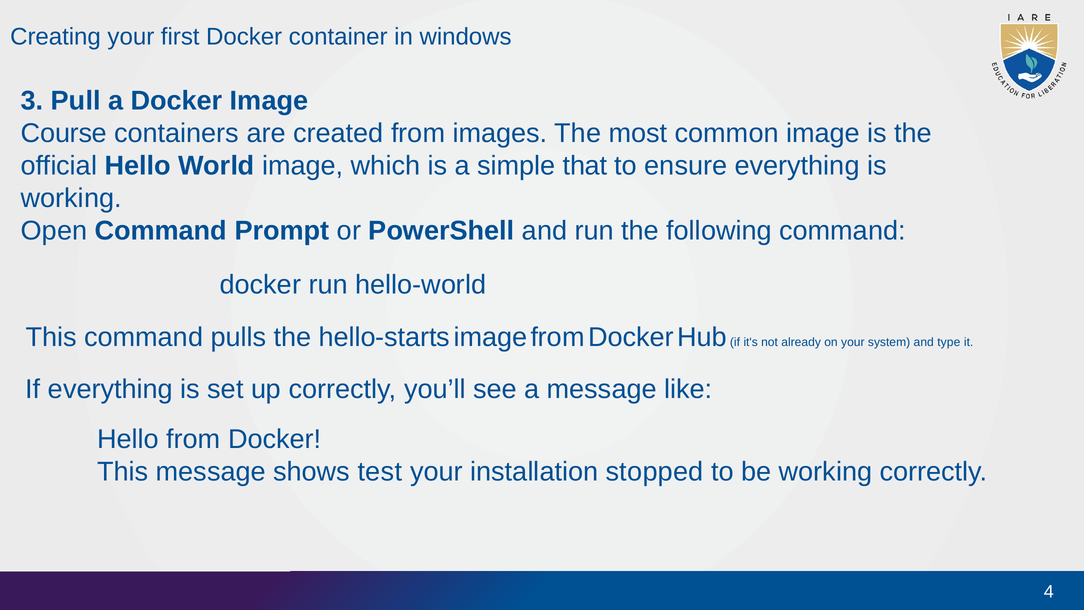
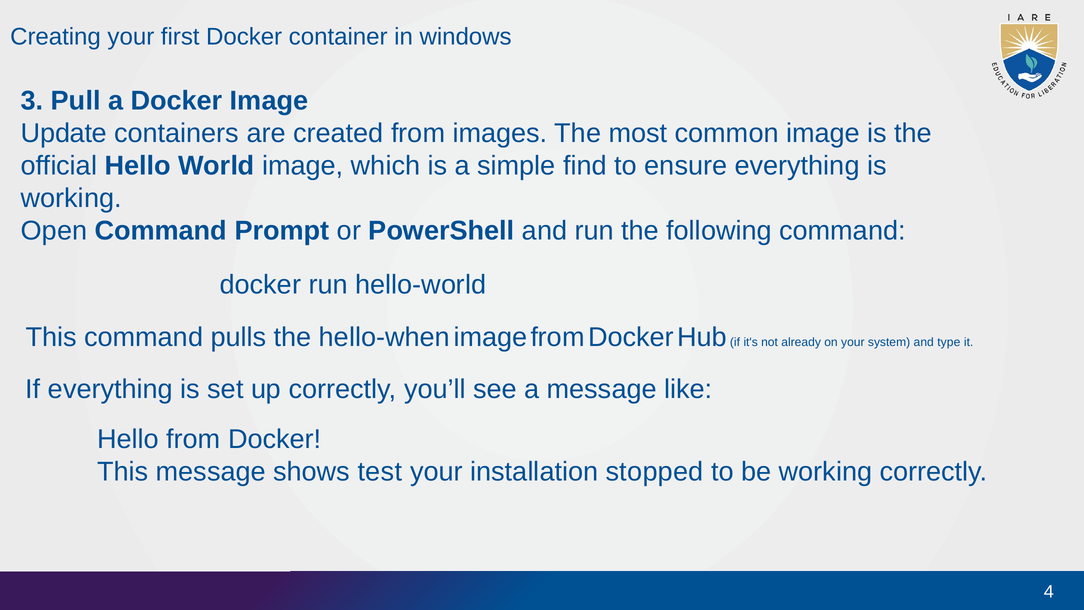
Course: Course -> Update (64, 133)
that: that -> find (585, 166)
hello-starts: hello-starts -> hello-when (384, 337)
